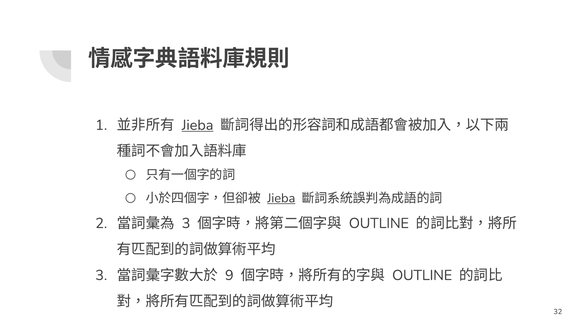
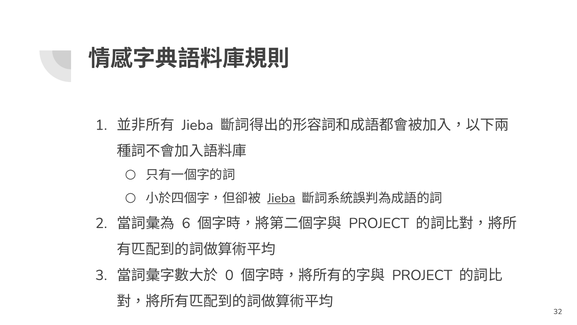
Jieba underline: present -> none (198, 125)
3: 3 -> 6 (186, 223)
OUTLINE: OUTLINE -> PROJECT (379, 223)
9: 9 -> 0 (229, 275)
OUTLINE: OUTLINE -> PROJECT (422, 275)
